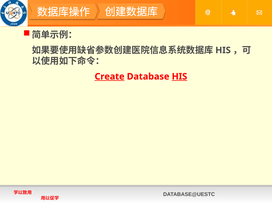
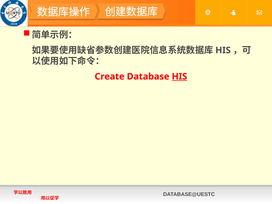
Create underline: present -> none (110, 77)
